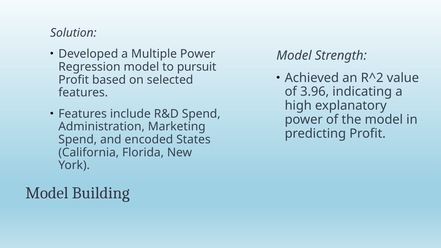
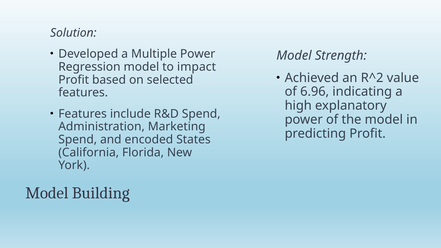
pursuit: pursuit -> impact (197, 67)
3.96: 3.96 -> 6.96 (315, 92)
